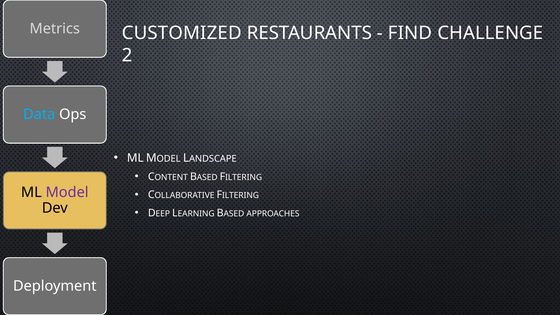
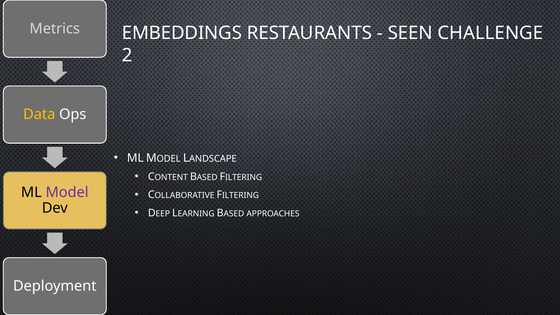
CUSTOMIZED: CUSTOMIZED -> EMBEDDINGS (182, 33)
FIND: FIND -> SEEN (410, 33)
Data colour: light blue -> yellow (39, 114)
